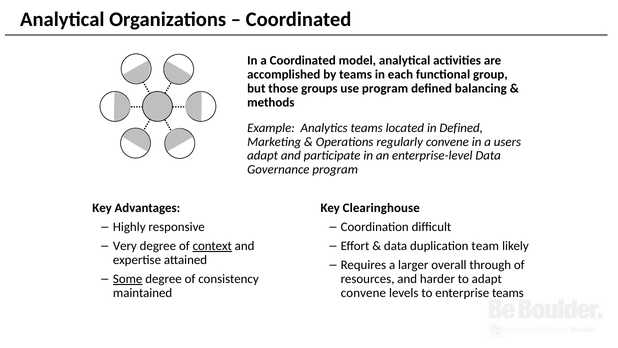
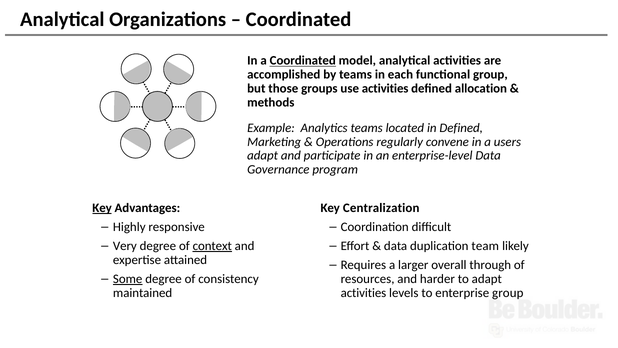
Coordinated underline: none -> present (303, 61)
use program: program -> activities (385, 88)
balancing: balancing -> allocation (481, 88)
Key underline: none -> present (102, 208)
Clearinghouse: Clearinghouse -> Centralization (381, 208)
convene: convene -> activities (363, 293)
enterprise teams: teams -> group (508, 293)
